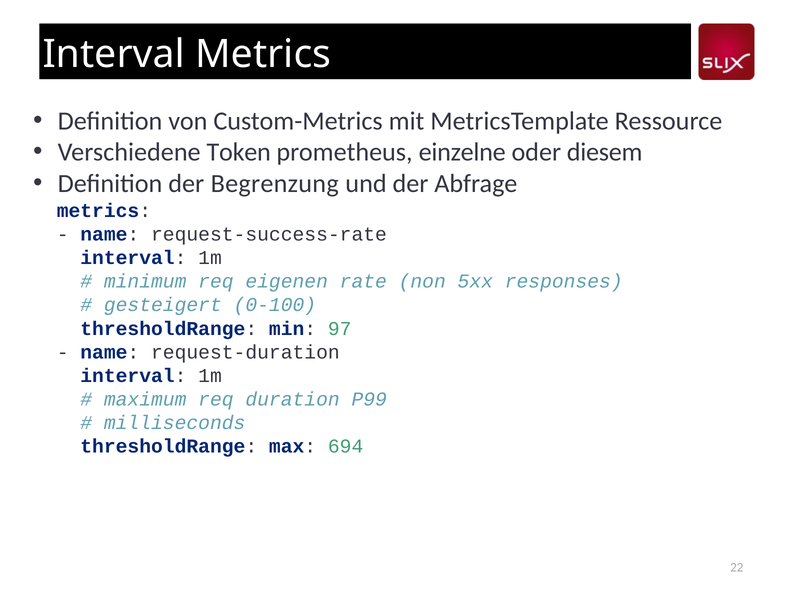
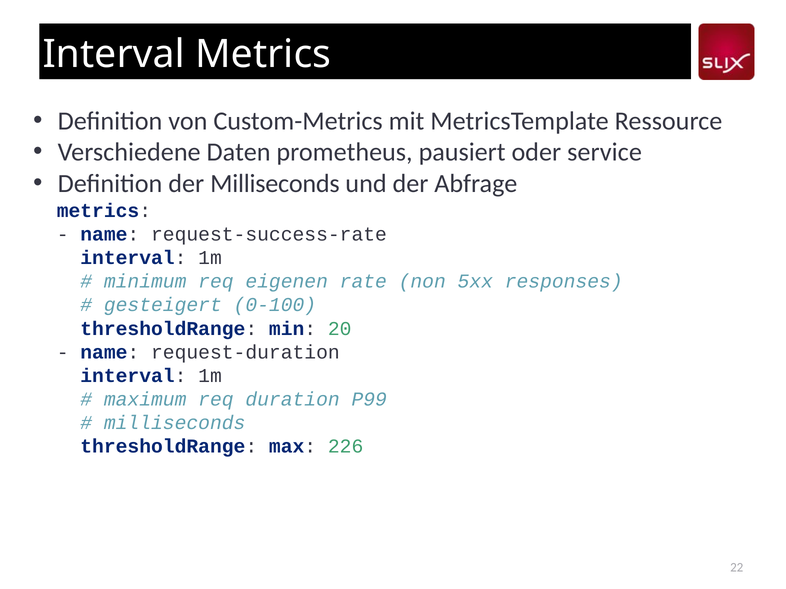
Token: Token -> Daten (239, 152)
einzelne: einzelne -> pausiert (462, 152)
diesem: diesem -> service (605, 152)
der Begrenzung: Begrenzung -> Milliseconds (275, 184)
97: 97 -> 20 (340, 329)
694: 694 -> 226 (346, 447)
